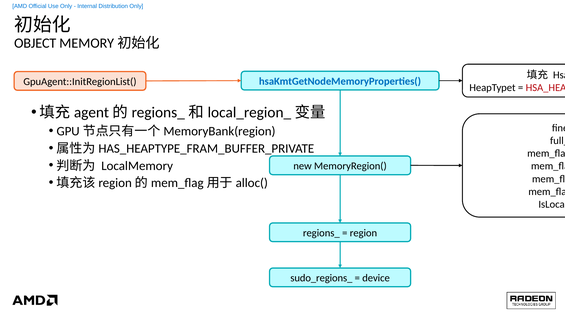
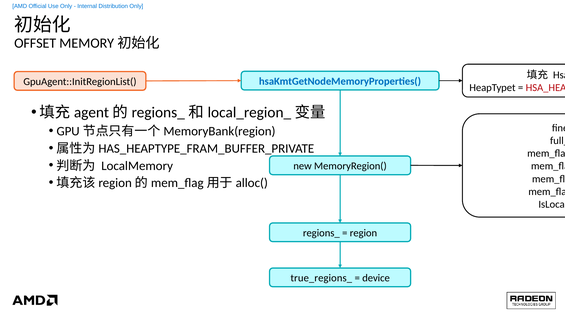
OBJECT: OBJECT -> OFFSET (35, 43)
sudo_regions_: sudo_regions_ -> true_regions_ (321, 278)
